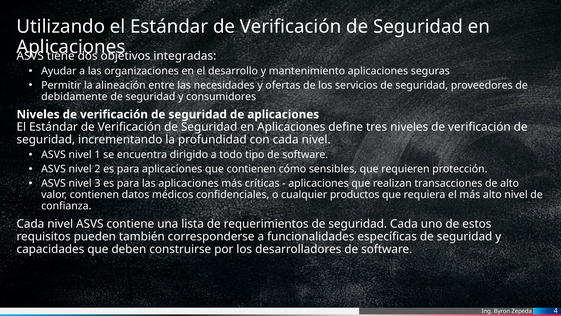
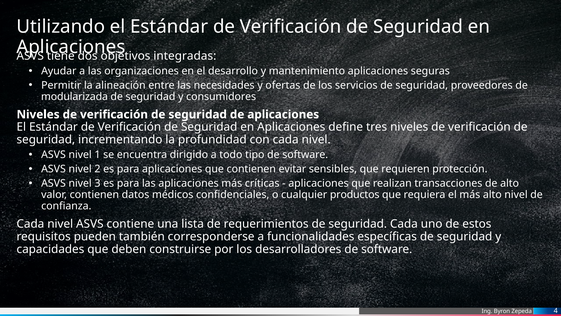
debidamente: debidamente -> modularizada (75, 96)
cómo: cómo -> evitar (292, 169)
